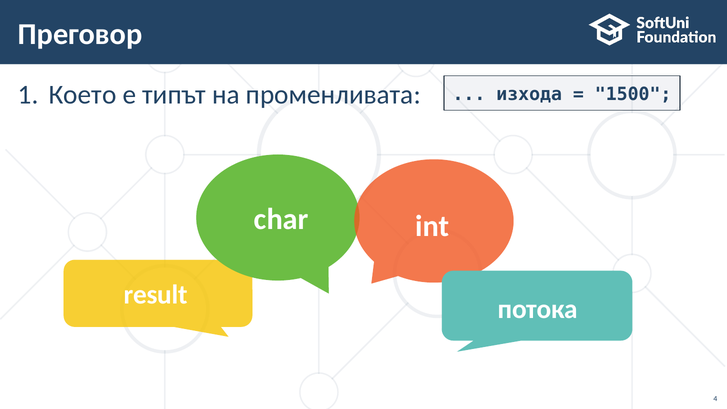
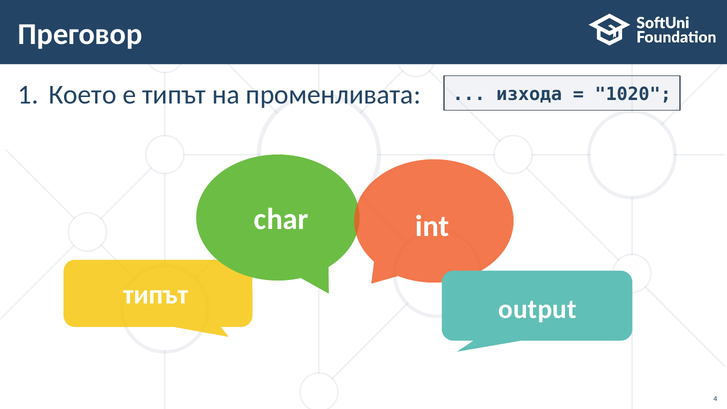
1500: 1500 -> 1020 (633, 94)
result: result -> типът (156, 295)
потока: потока -> output (537, 309)
